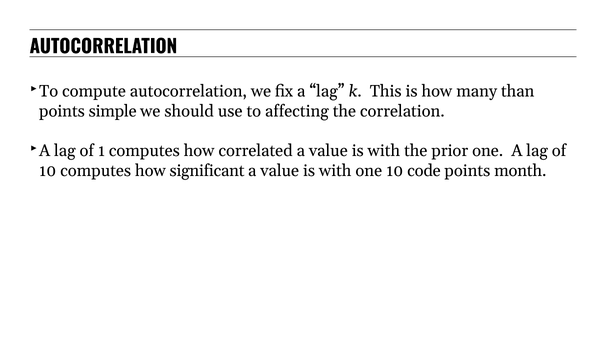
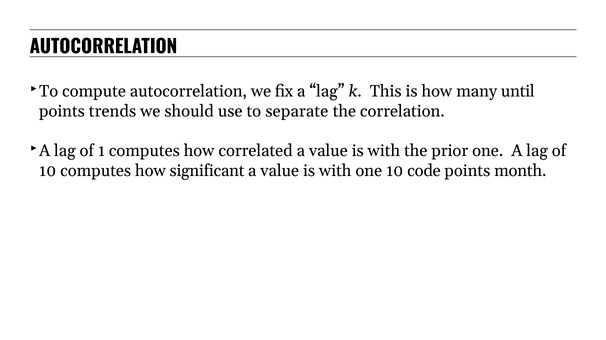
than: than -> until (518, 91)
simple: simple -> trends (113, 111)
affecting: affecting -> separate (297, 111)
